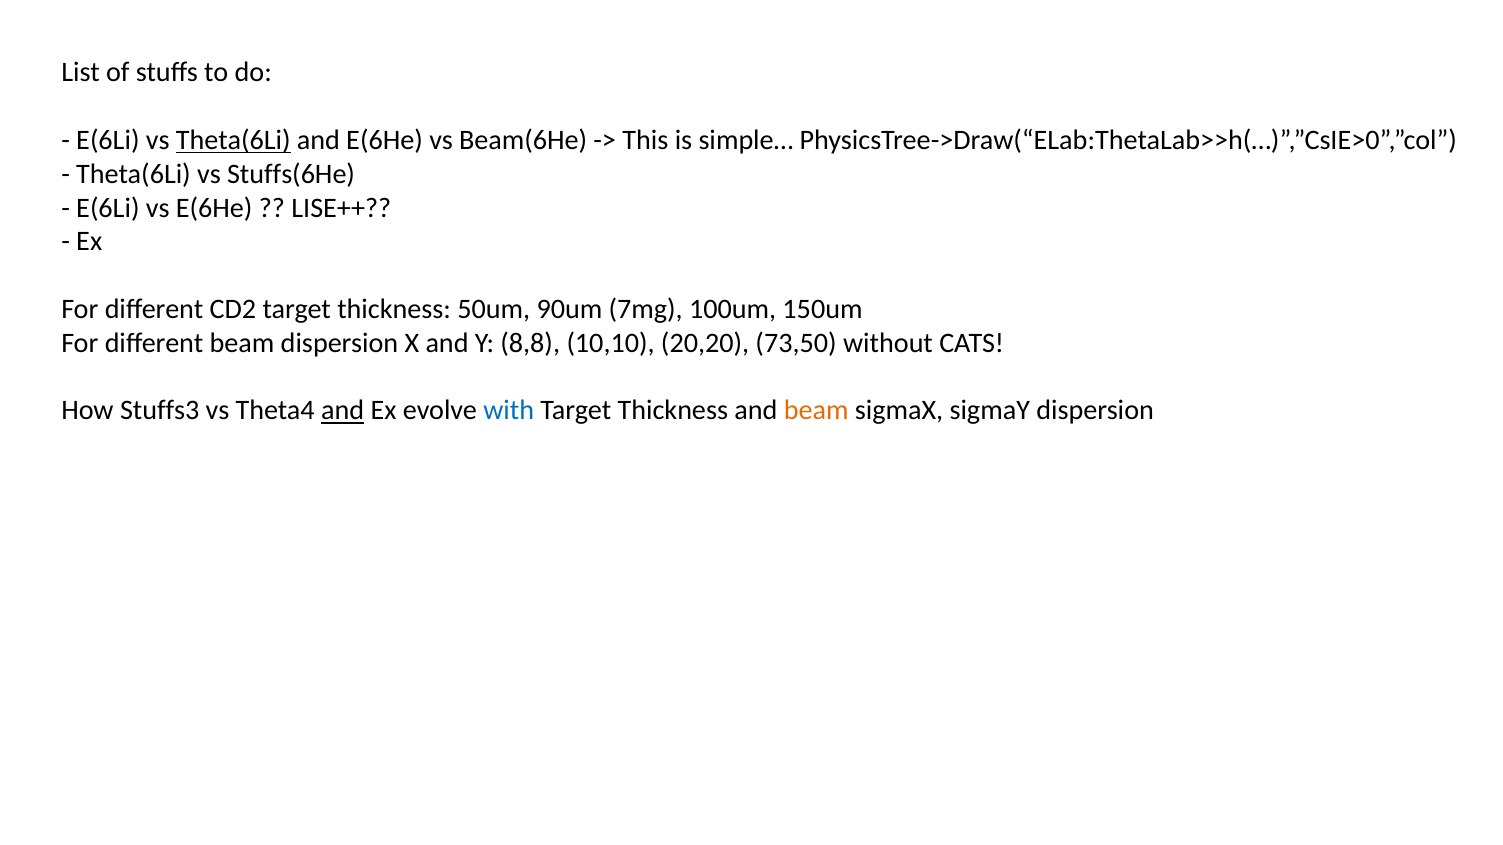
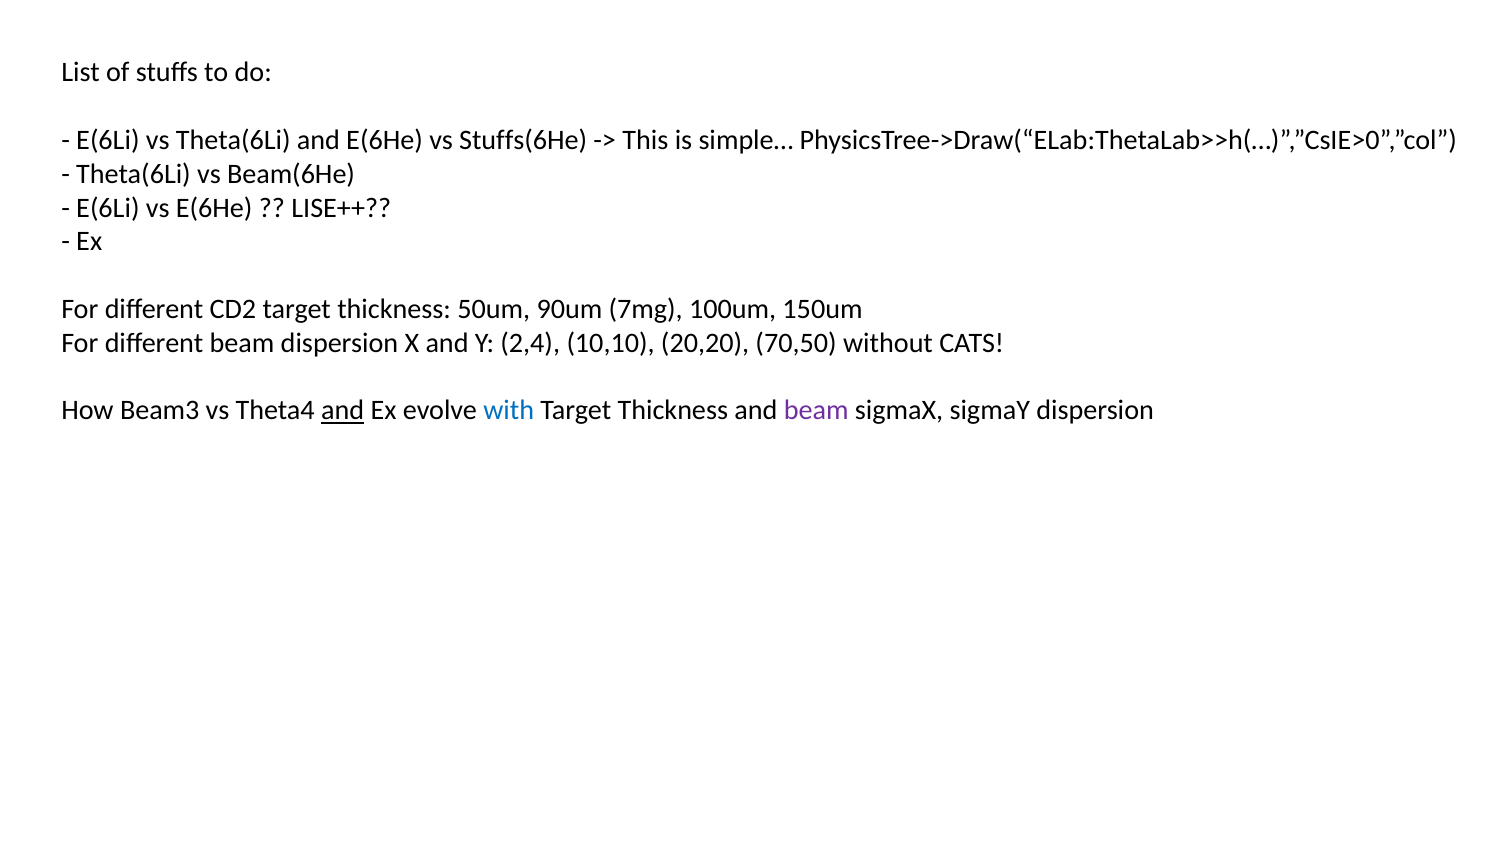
Theta(6Li underline: present -> none (233, 140)
Beam(6He: Beam(6He -> Stuffs(6He (523, 140)
Stuffs(6He: Stuffs(6He -> Beam(6He (291, 174)
8,8: 8,8 -> 2,4 (530, 343)
73,50: 73,50 -> 70,50 (796, 343)
Stuffs3: Stuffs3 -> Beam3 (160, 411)
beam colour: orange -> purple (816, 411)
